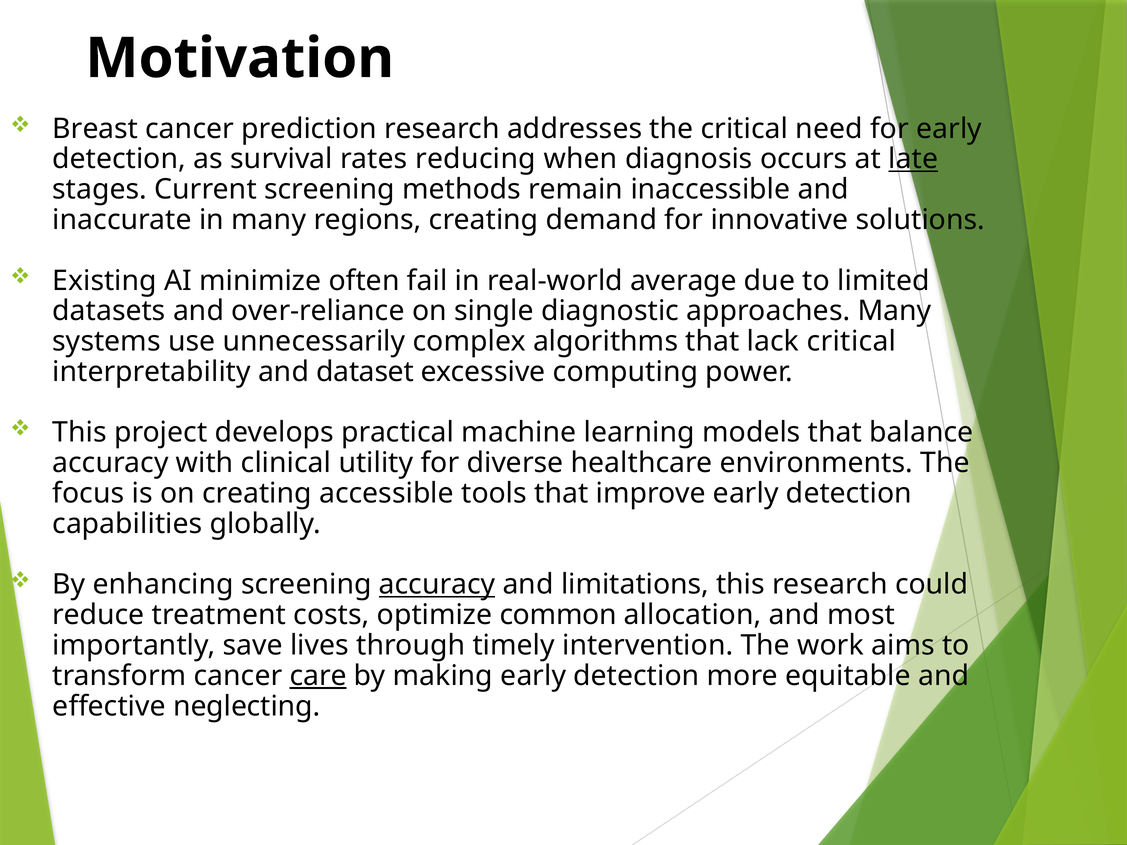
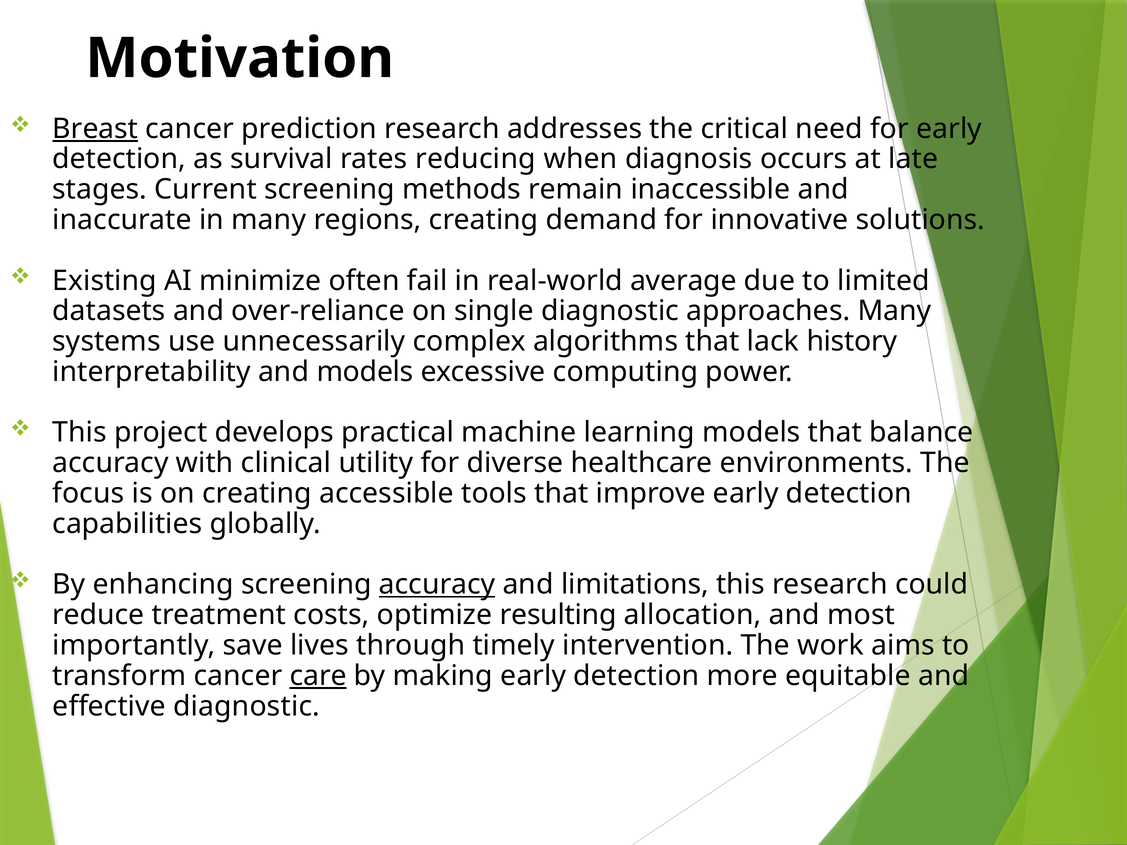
Breast underline: none -> present (95, 129)
late underline: present -> none (913, 159)
lack critical: critical -> history (852, 342)
and dataset: dataset -> models (365, 372)
common: common -> resulting (558, 615)
effective neglecting: neglecting -> diagnostic (247, 706)
